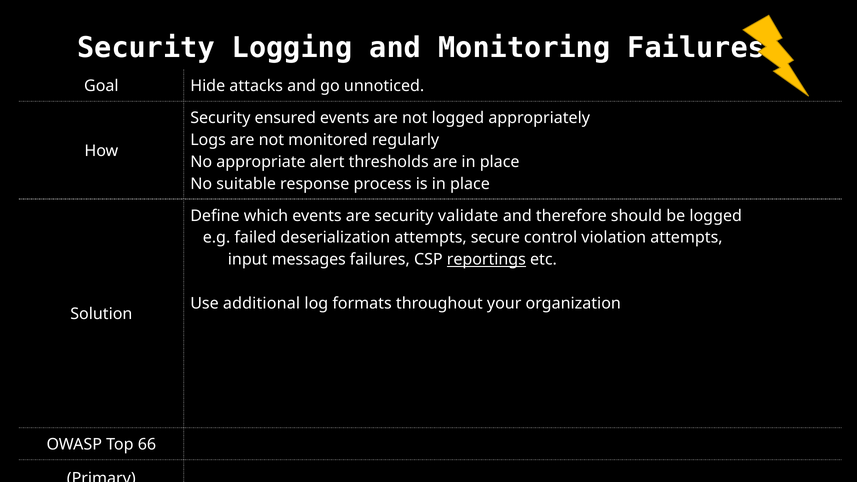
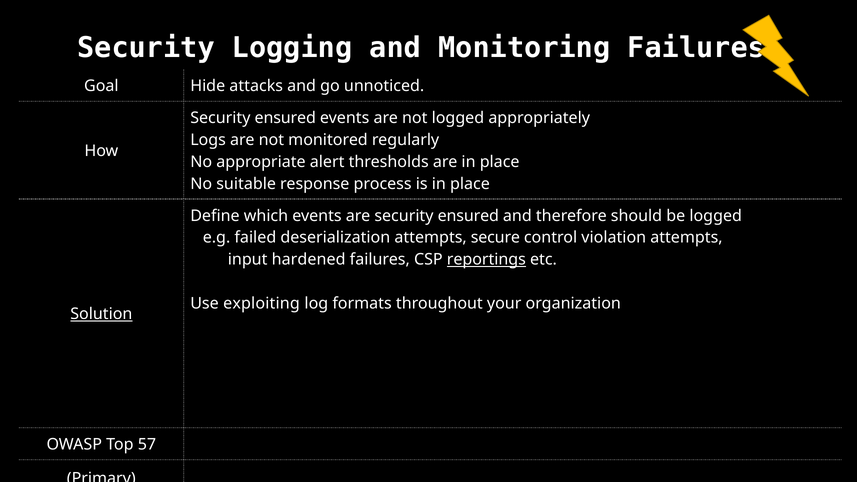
are security validate: validate -> ensured (468, 216)
messages: messages -> hardened (309, 260)
additional: additional -> exploiting (262, 303)
Solution underline: none -> present (101, 314)
66: 66 -> 57 (147, 445)
